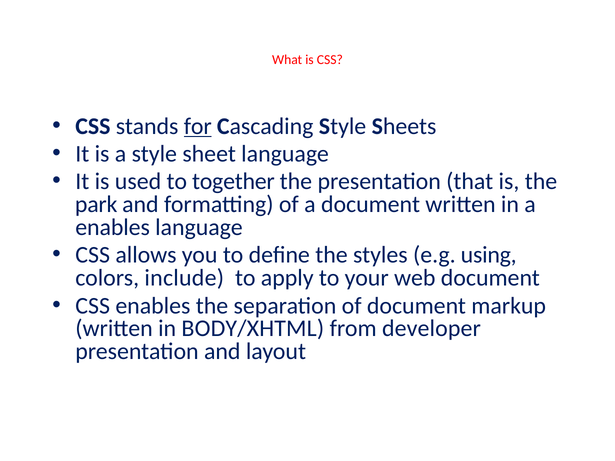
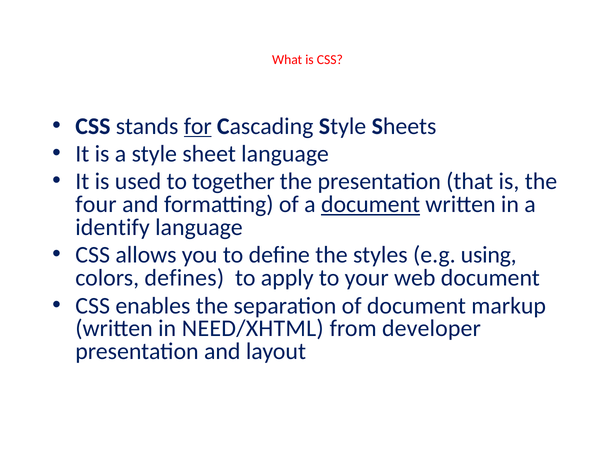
park: park -> four (96, 205)
document underline: none -> present (371, 205)
enables: enables -> identify (113, 227)
include: include -> defines (184, 278)
BODY/XHTML: BODY/XHTML -> NEED/XHTML (253, 329)
